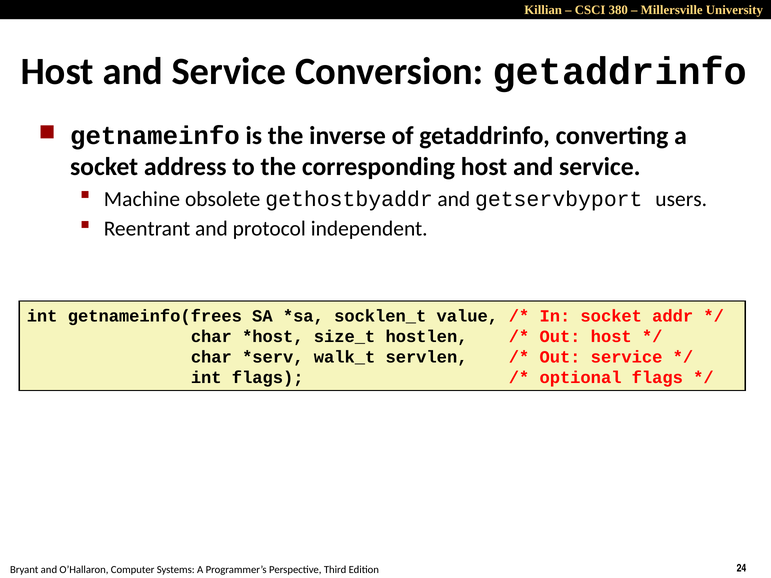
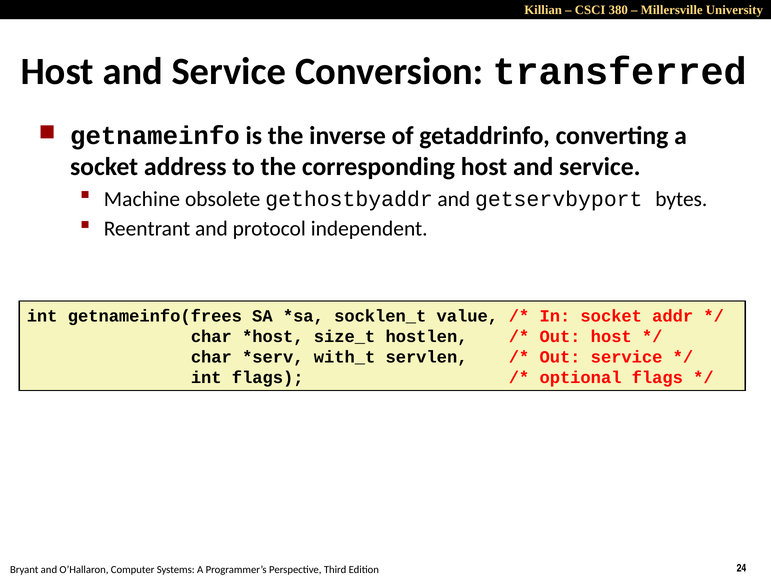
Conversion getaddrinfo: getaddrinfo -> transferred (620, 72)
users: users -> bytes (681, 199)
walk_t: walk_t -> with_t (345, 357)
